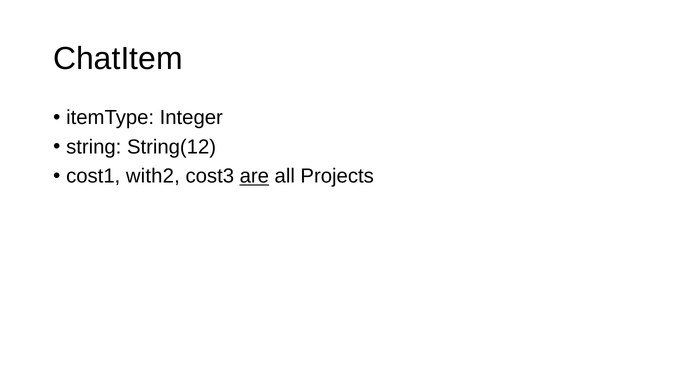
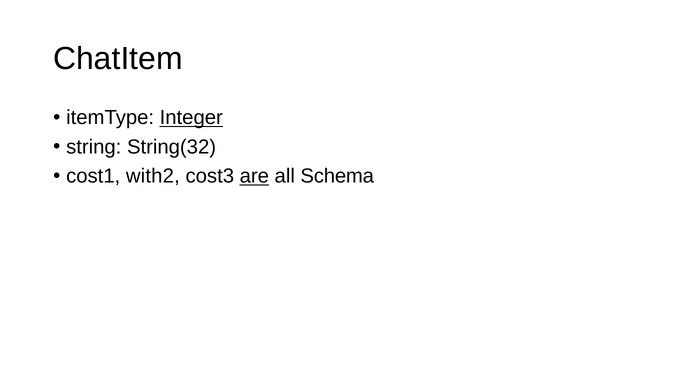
Integer underline: none -> present (191, 118)
String(12: String(12 -> String(32 (172, 147)
Projects: Projects -> Schema (337, 176)
